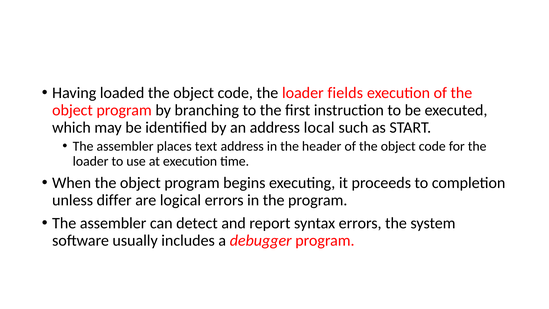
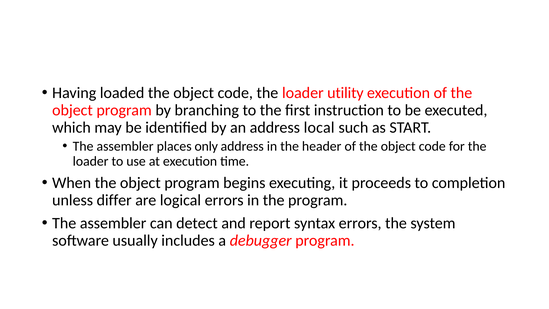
fields: fields -> utility (345, 93)
text: text -> only (206, 146)
